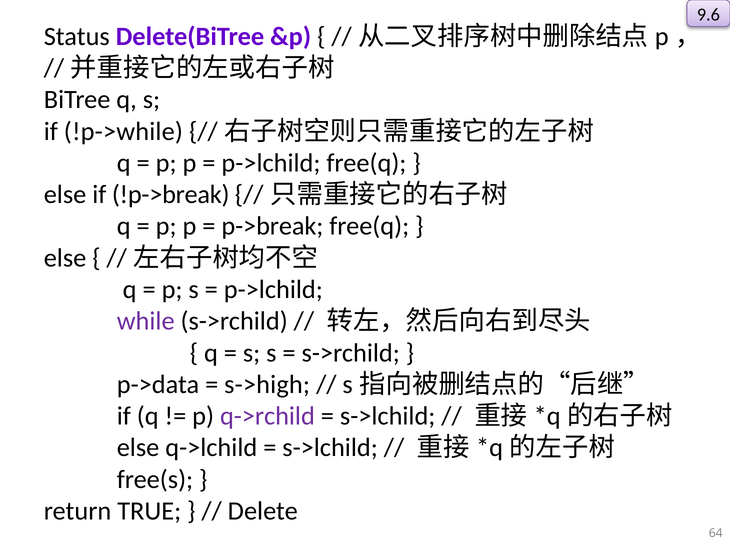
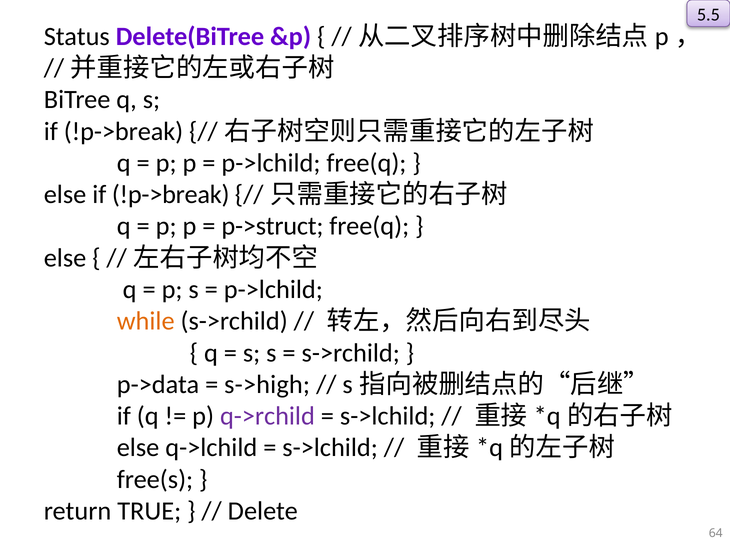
9.6: 9.6 -> 5.5 (708, 14)
!p->while: !p->while -> !p->break (124, 131)
p->break: p->break -> p->struct (272, 226)
while colour: purple -> orange (146, 321)
